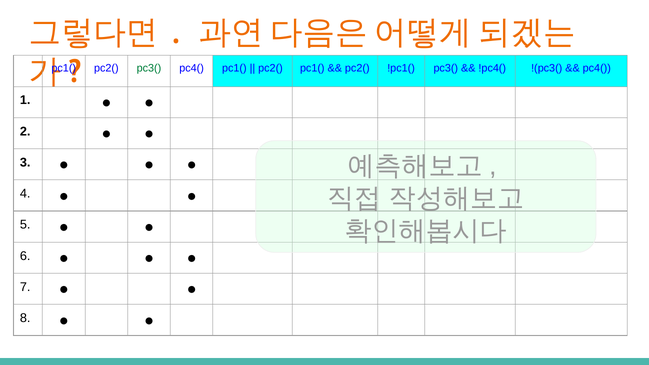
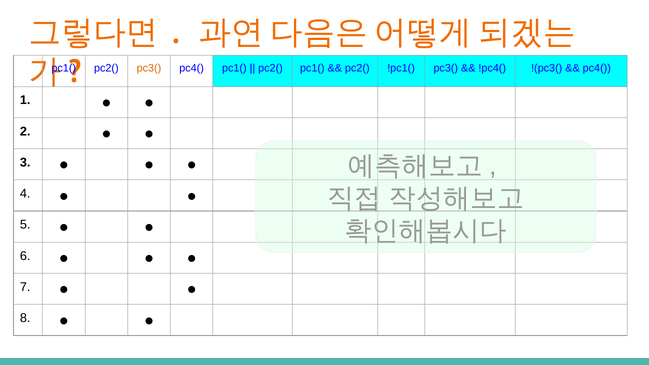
pc3( colour: green -> orange (149, 68)
